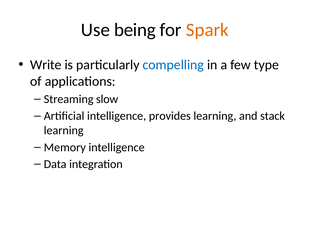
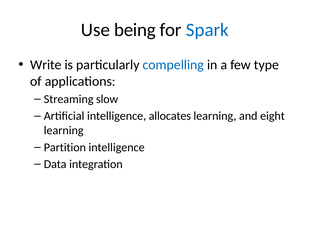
Spark colour: orange -> blue (207, 30)
provides: provides -> allocates (170, 116)
stack: stack -> eight (272, 116)
Memory: Memory -> Partition (65, 148)
